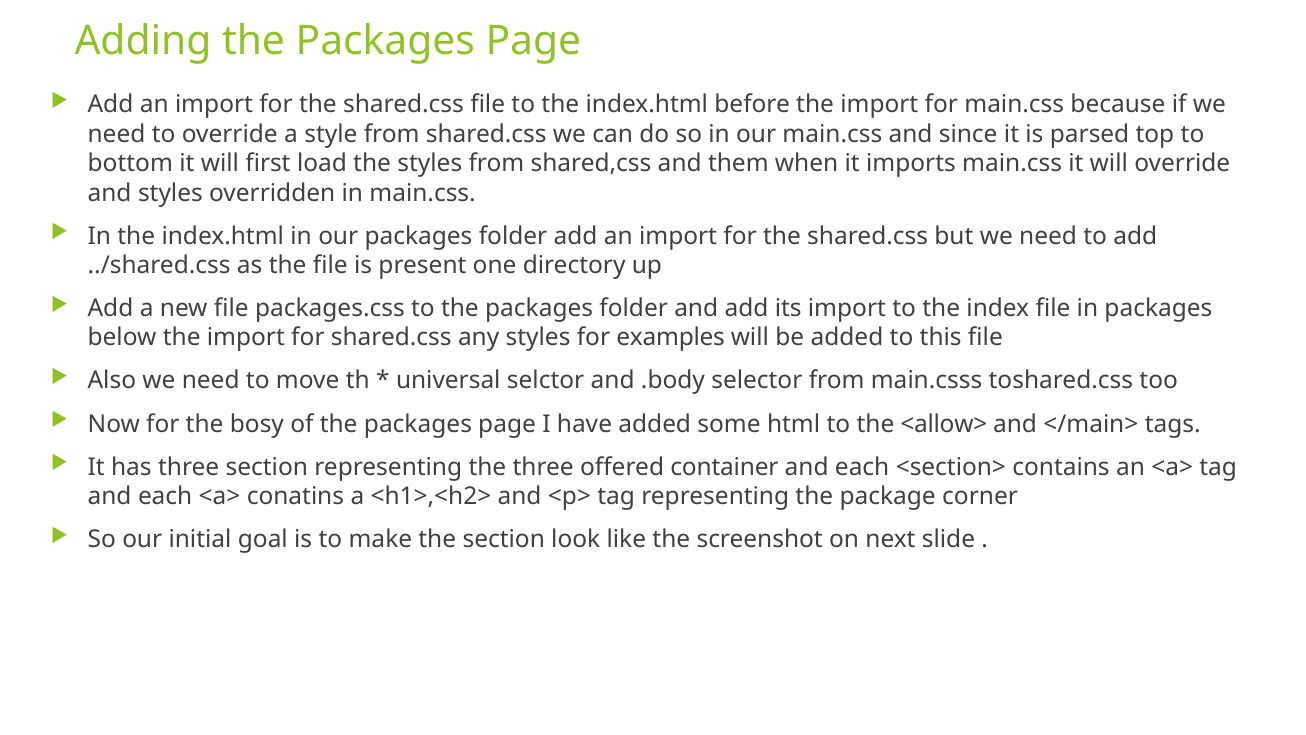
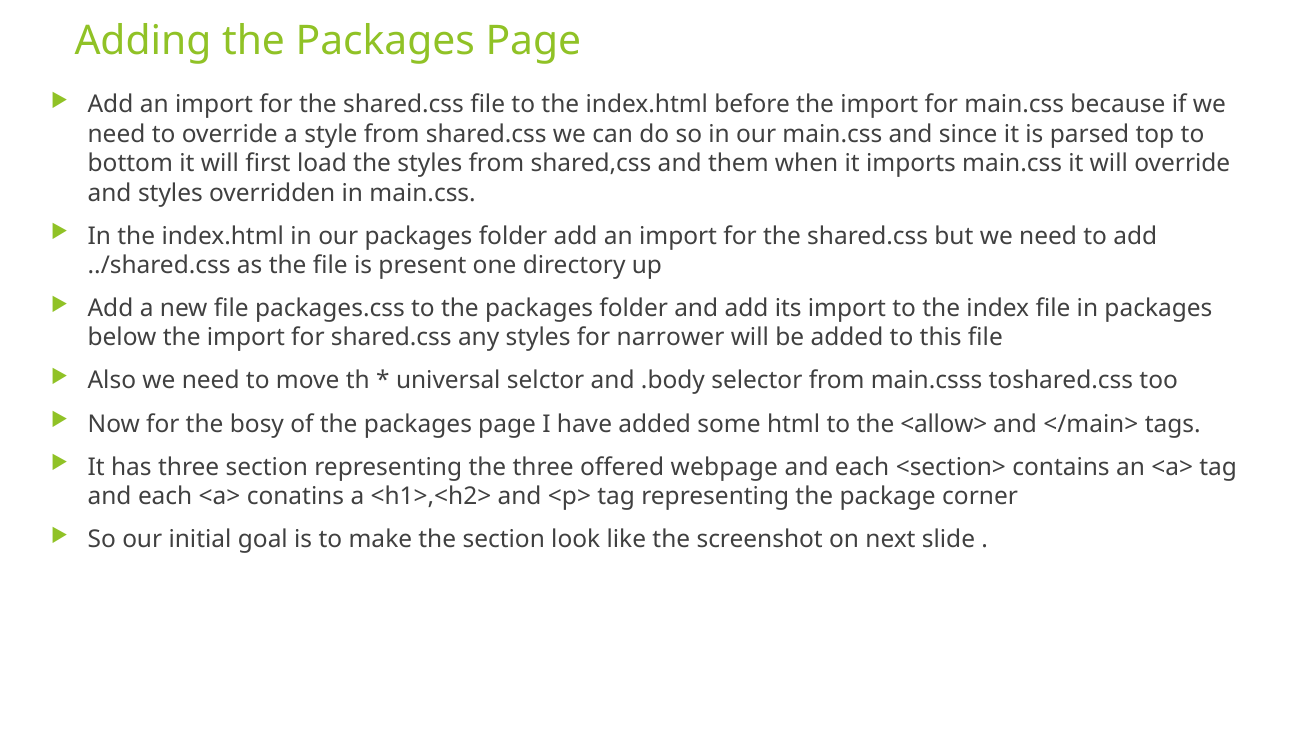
examples: examples -> narrower (670, 338)
container: container -> webpage (724, 467)
